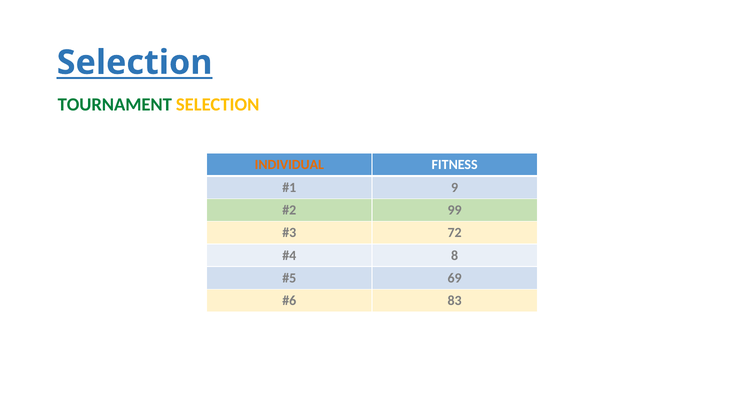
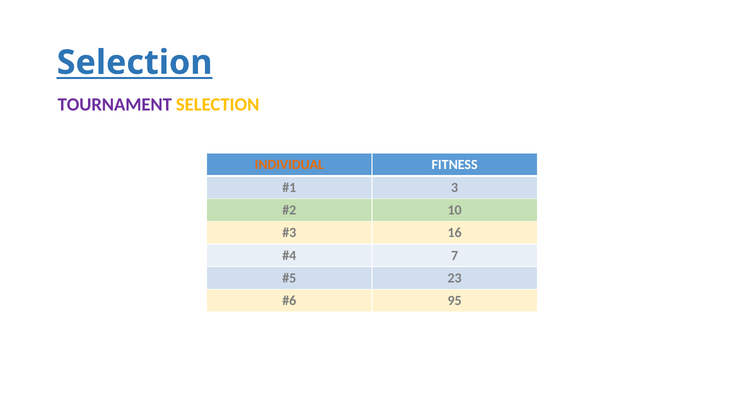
TOURNAMENT colour: green -> purple (115, 104)
9: 9 -> 3 (455, 187)
99: 99 -> 10 (455, 210)
72: 72 -> 16 (455, 232)
8: 8 -> 7 (455, 255)
69: 69 -> 23 (455, 278)
83: 83 -> 95 (455, 300)
